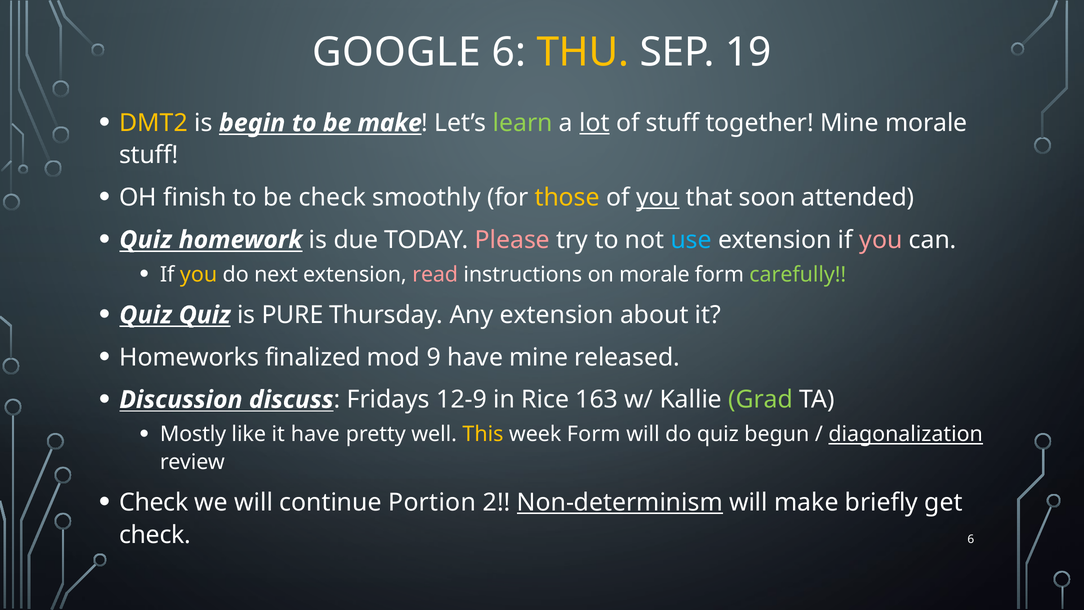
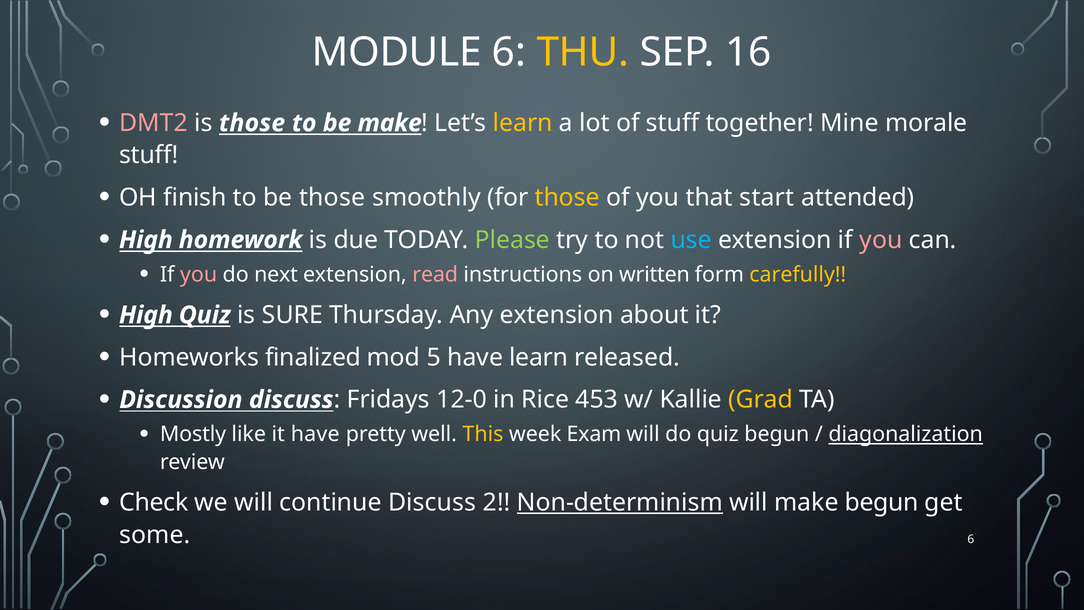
GOOGLE: GOOGLE -> MODULE (397, 53)
19: 19 -> 16 (748, 53)
DMT2 colour: yellow -> pink (154, 123)
is begin: begin -> those (252, 123)
learn colour: light green -> yellow (523, 123)
lot underline: present -> none (594, 123)
be check: check -> those (332, 197)
you underline: present -> none (658, 197)
soon: soon -> start (767, 197)
Quiz: Quiz -> High (146, 240)
Please colour: pink -> light green (512, 240)
you colour: yellow -> pink (199, 274)
on morale: morale -> written (654, 274)
carefully colour: light green -> yellow (798, 274)
Quiz: Quiz -> High (146, 315)
PURE: PURE -> SURE (292, 315)
9: 9 -> 5 (434, 357)
have mine: mine -> learn (539, 357)
12-9: 12-9 -> 12-0 (462, 400)
163: 163 -> 453 (597, 400)
Grad colour: light green -> yellow (761, 400)
week Form: Form -> Exam (594, 434)
continue Portion: Portion -> Discuss (432, 503)
make briefly: briefly -> begun (882, 503)
check: check -> some (155, 535)
